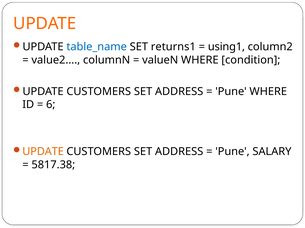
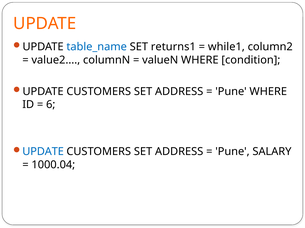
using1: using1 -> while1 (226, 47)
UPDATE colour: orange -> blue (43, 152)
5817.38: 5817.38 -> 1000.04 (53, 165)
